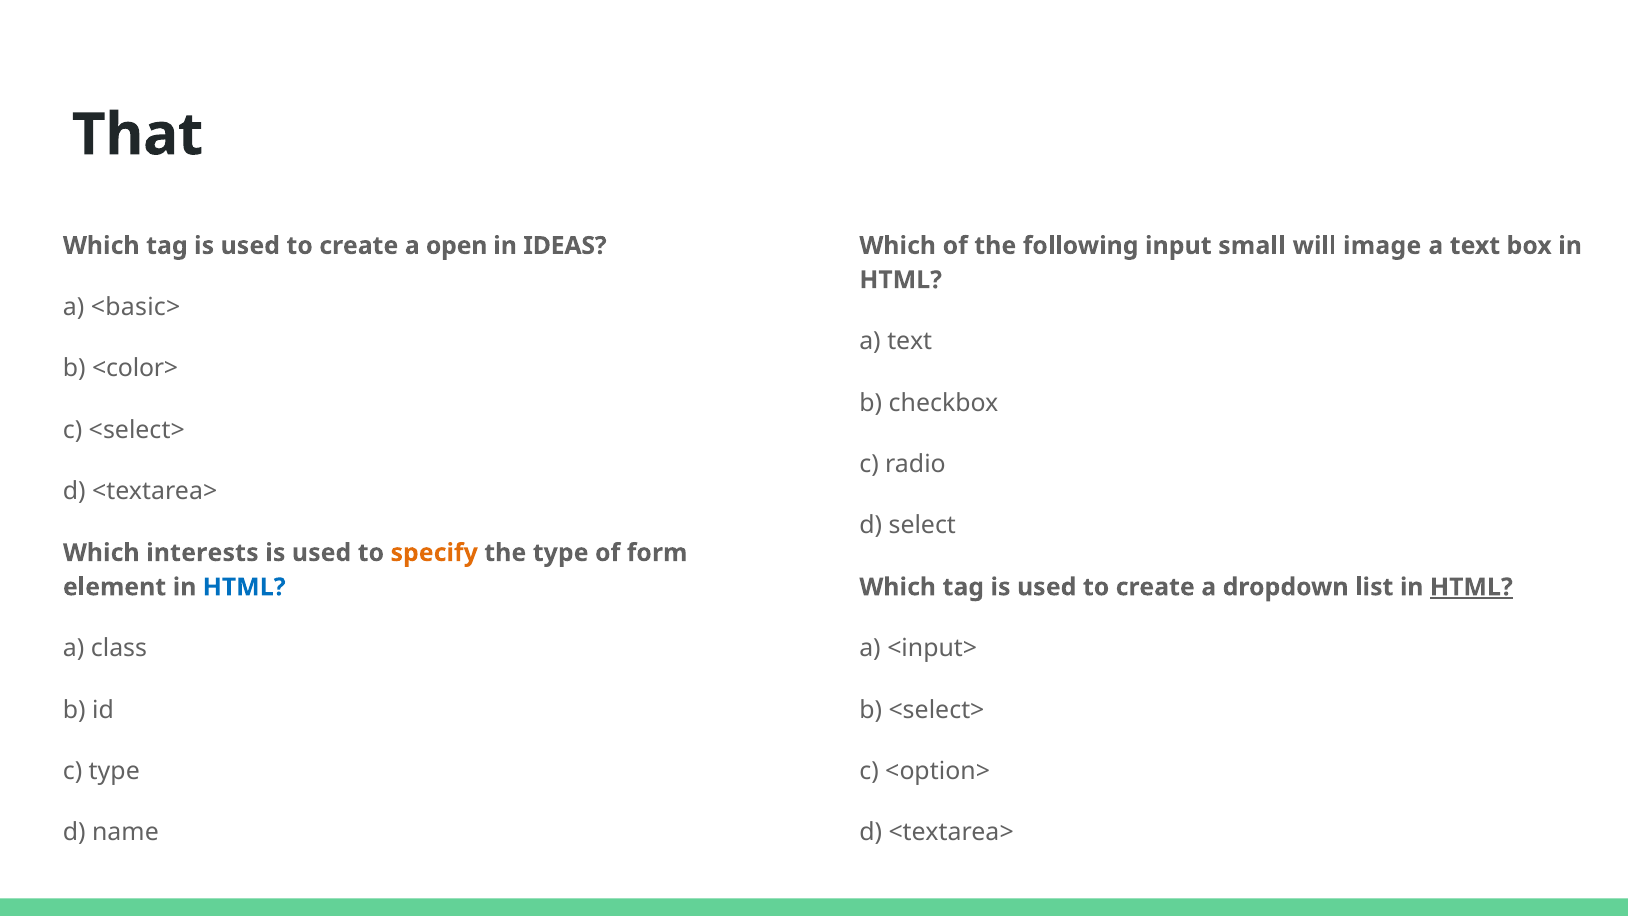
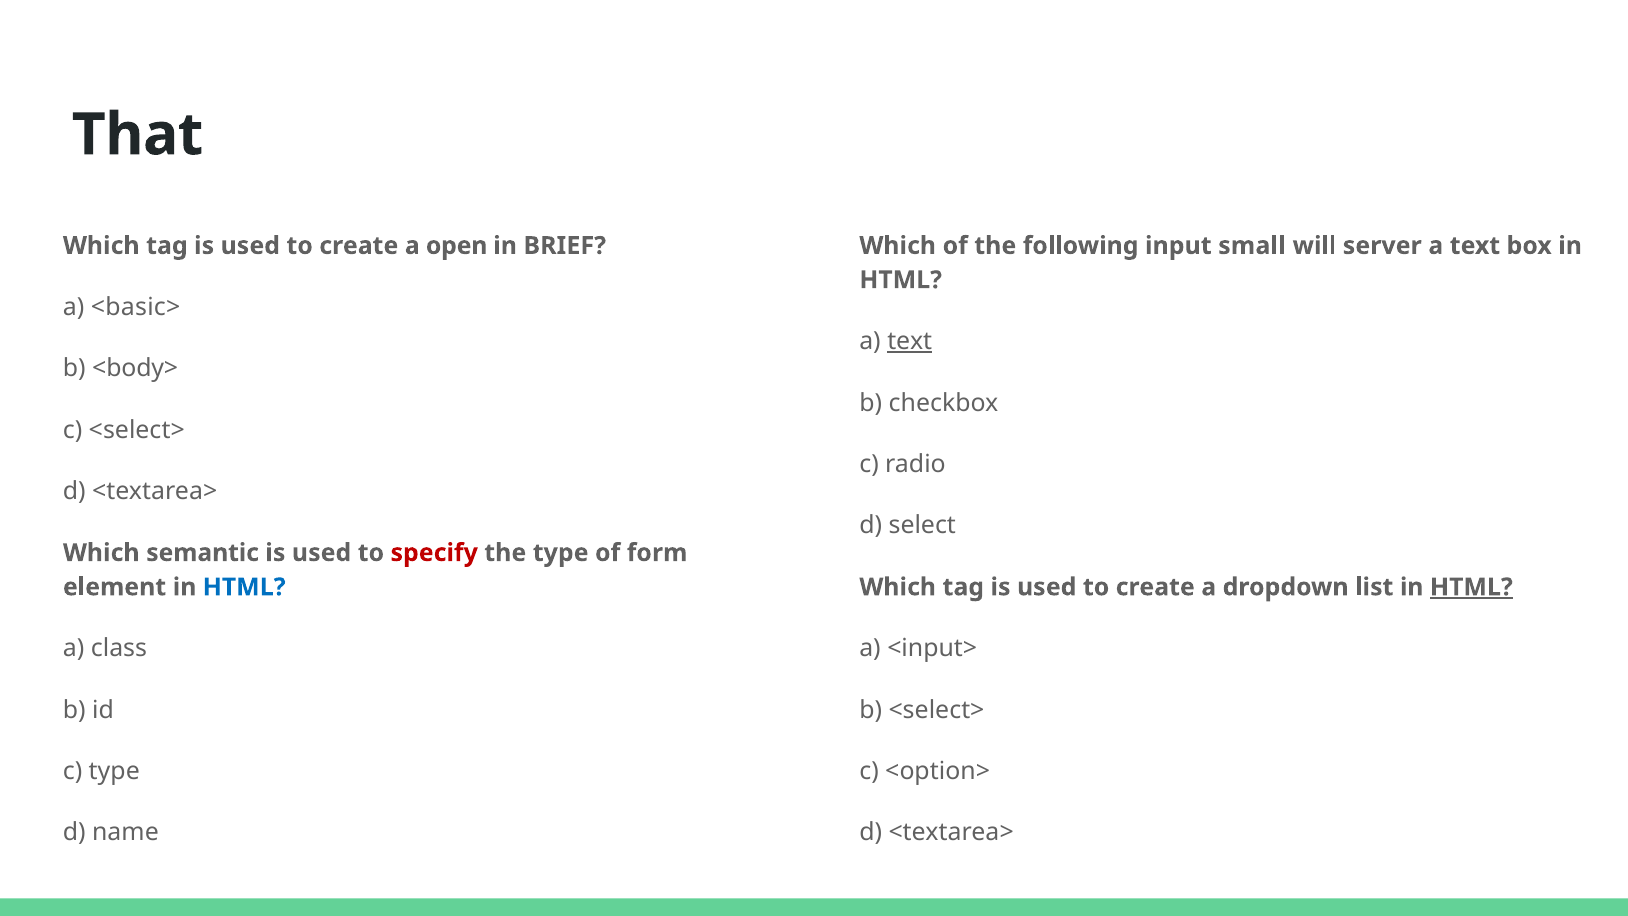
IDEAS: IDEAS -> BRIEF (565, 246)
image: image -> server (1382, 246)
text underline: none -> present (910, 341)
<color>: <color> -> <body> (135, 368)
interests: interests -> semantic (203, 553)
specify colour: orange -> red (434, 553)
